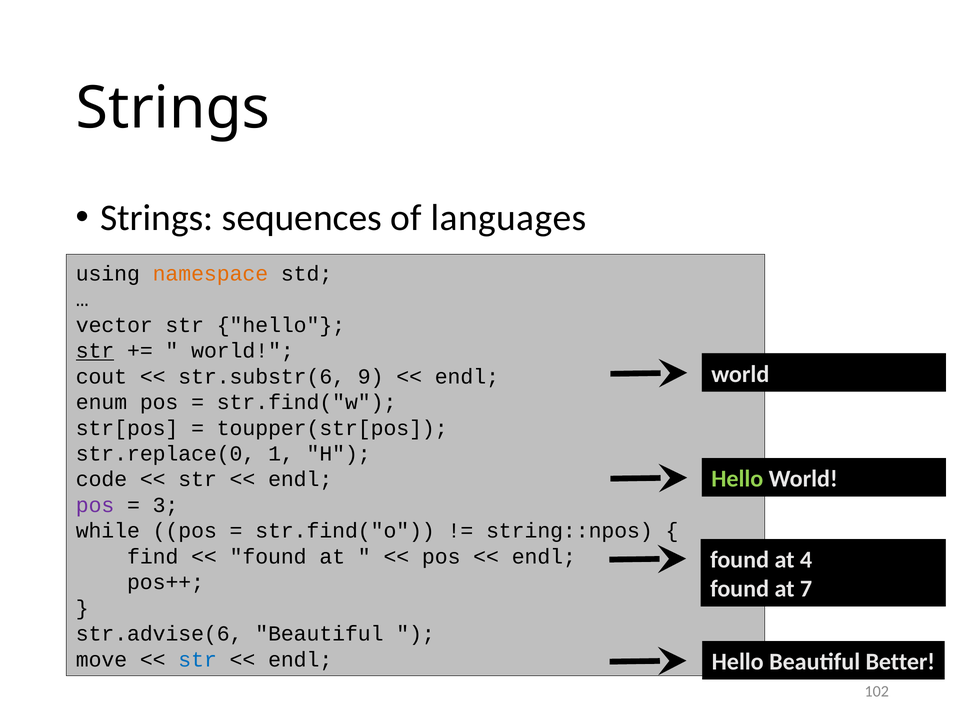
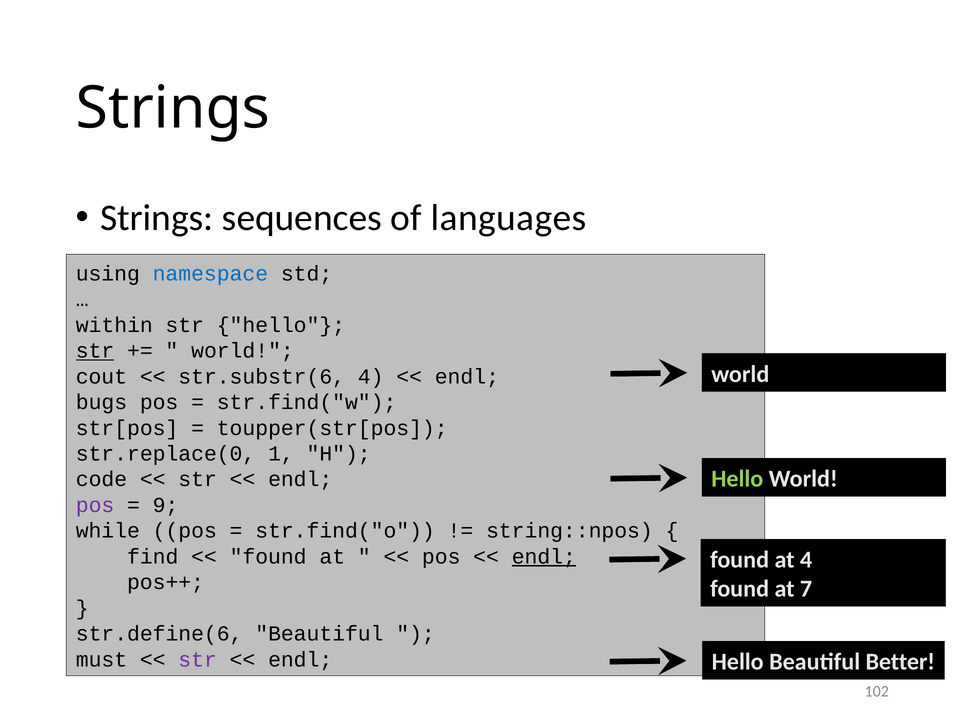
namespace colour: orange -> blue (210, 273)
vector: vector -> within (114, 325)
str.substr(6 9: 9 -> 4 (371, 376)
enum: enum -> bugs (101, 402)
3: 3 -> 9 (165, 505)
endl underline: none -> present (544, 556)
str.advise(6: str.advise(6 -> str.define(6 (159, 634)
move: move -> must (101, 659)
str colour: blue -> purple (198, 659)
